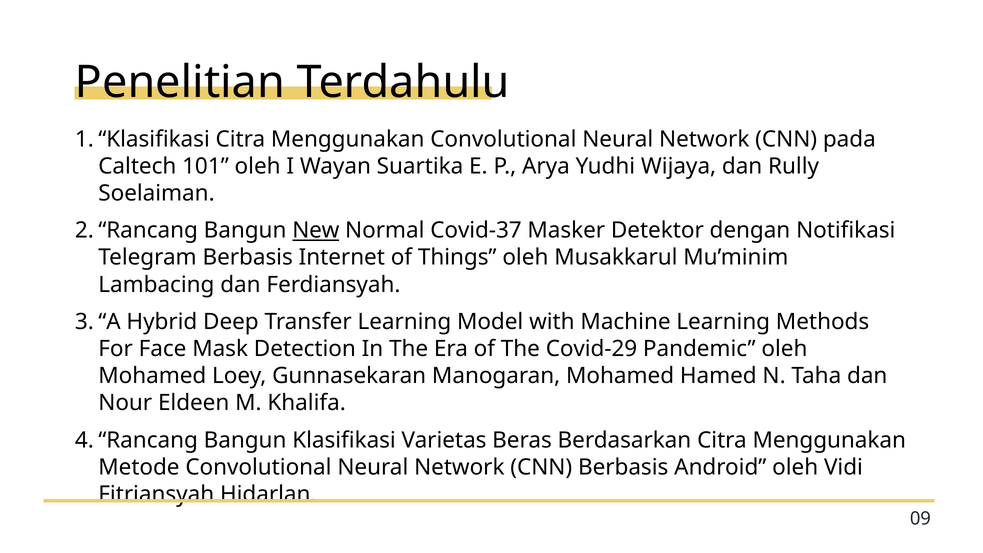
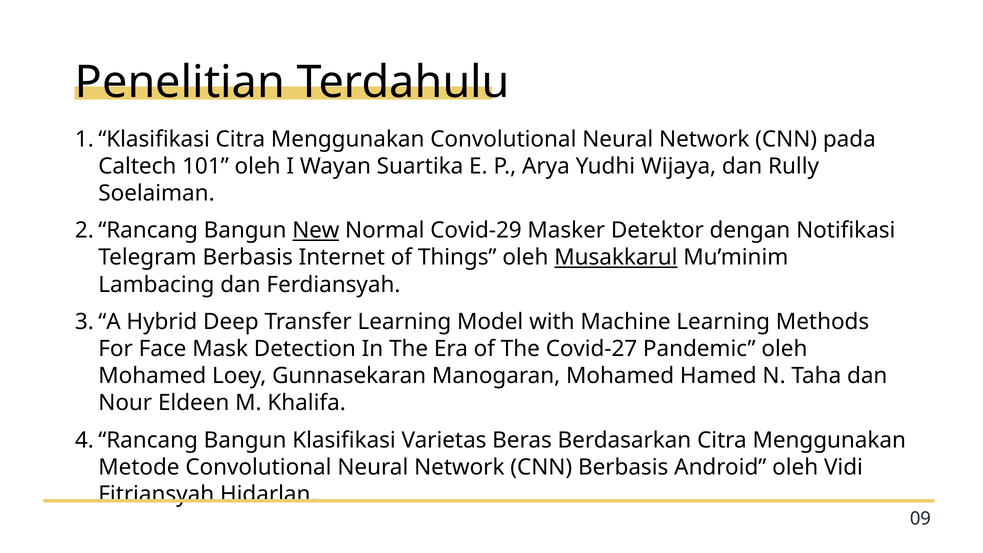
Covid-37: Covid-37 -> Covid-29 (476, 230)
Musakkarul underline: none -> present (616, 258)
Covid-29: Covid-29 -> Covid-27 (592, 349)
